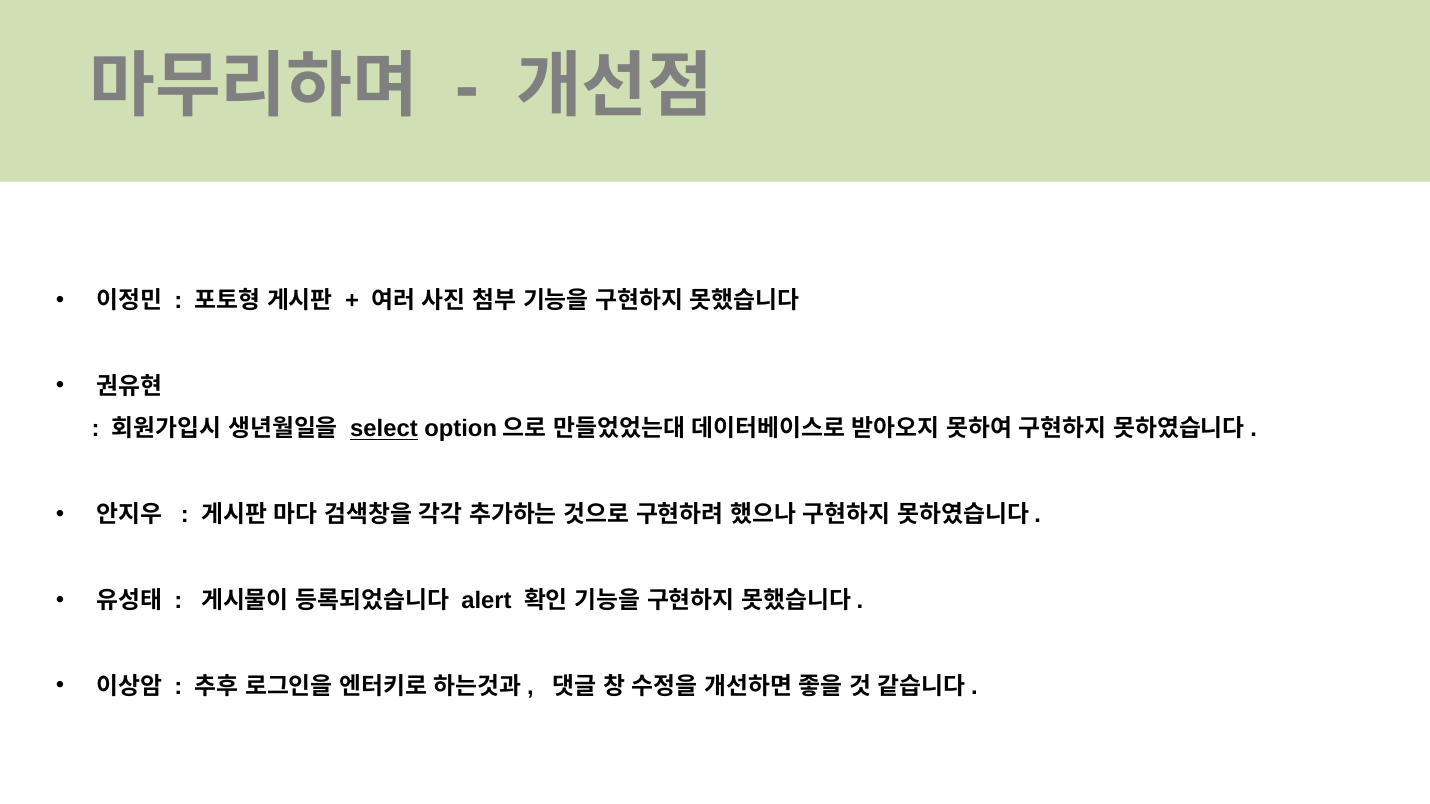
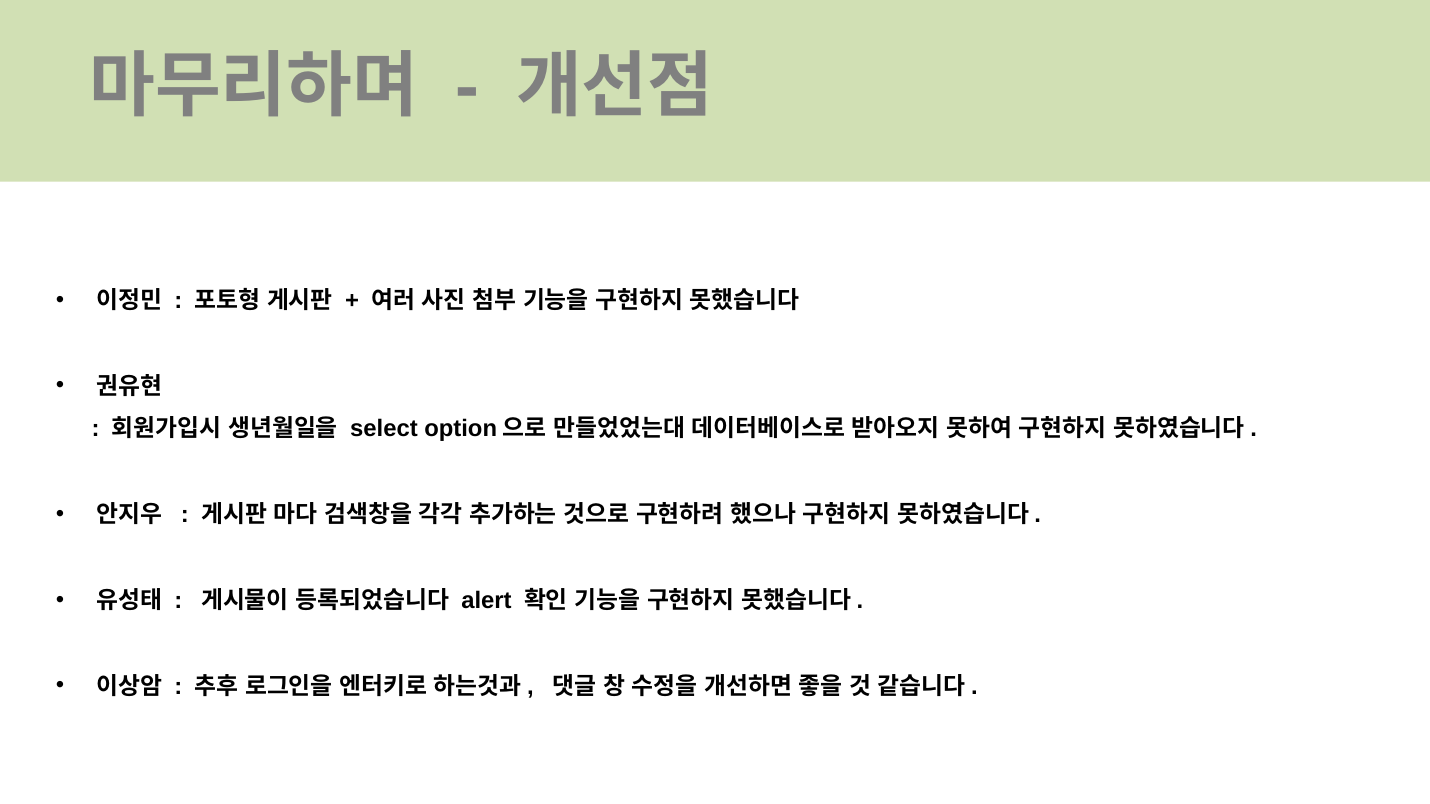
select underline: present -> none (384, 429)
